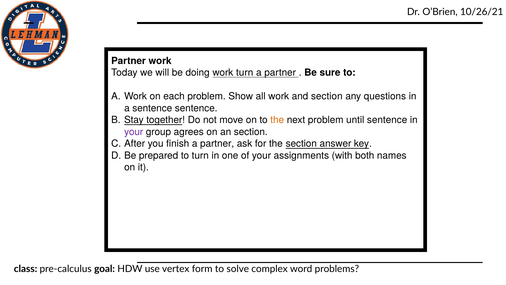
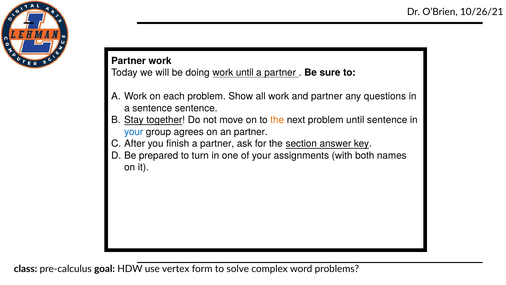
work turn: turn -> until (245, 73)
and section: section -> partner (327, 96)
your colour: purple -> blue (134, 132)
an section: section -> partner (251, 132)
